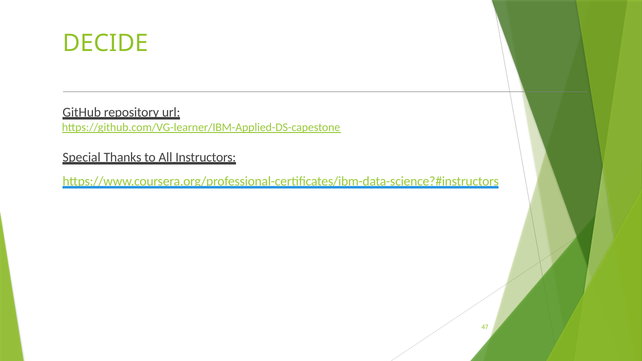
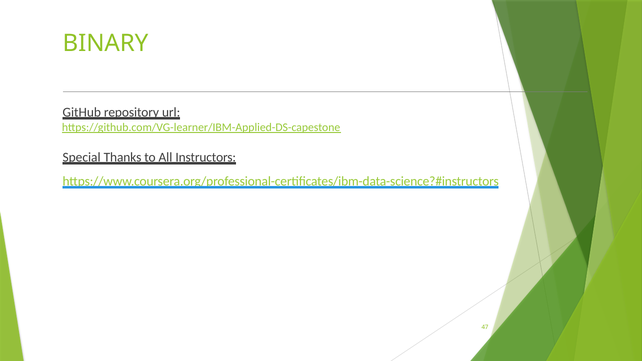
DECIDE: DECIDE -> BINARY (105, 43)
